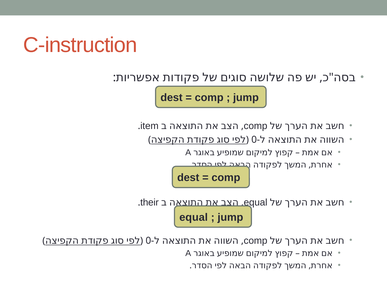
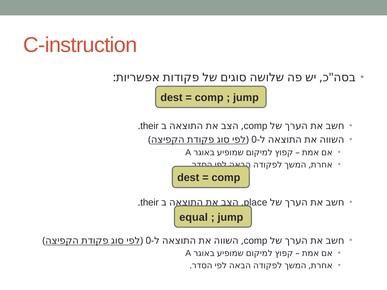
item: item -> their (150, 126)
equal: equal -> place (256, 203)
